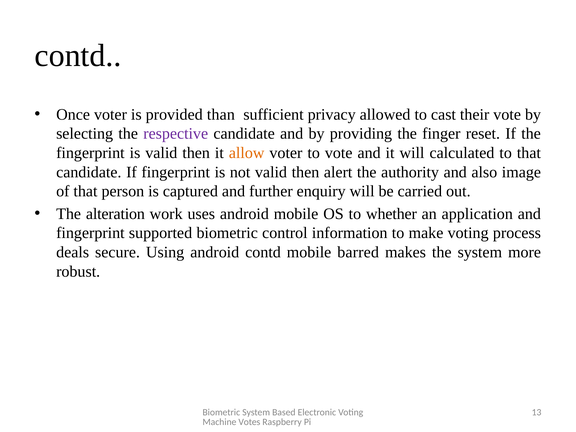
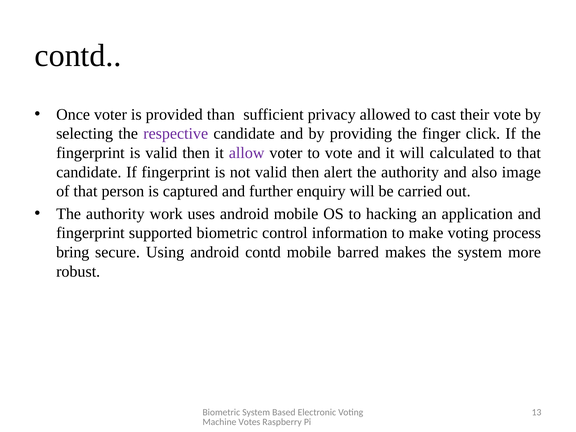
reset: reset -> click (483, 134)
allow colour: orange -> purple (247, 153)
alteration: alteration -> authority (115, 214)
whether: whether -> hacking (391, 214)
deals: deals -> bring (73, 252)
